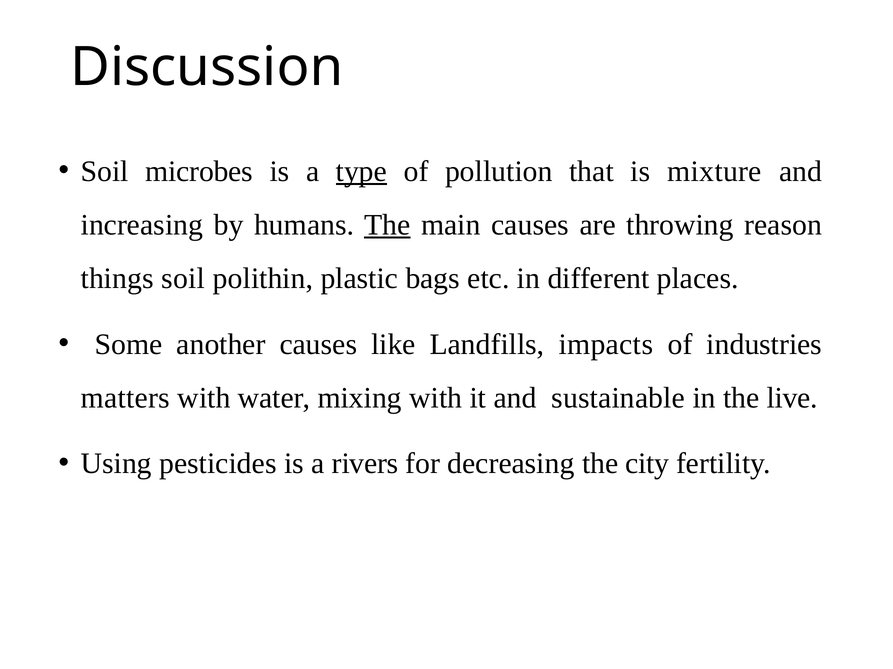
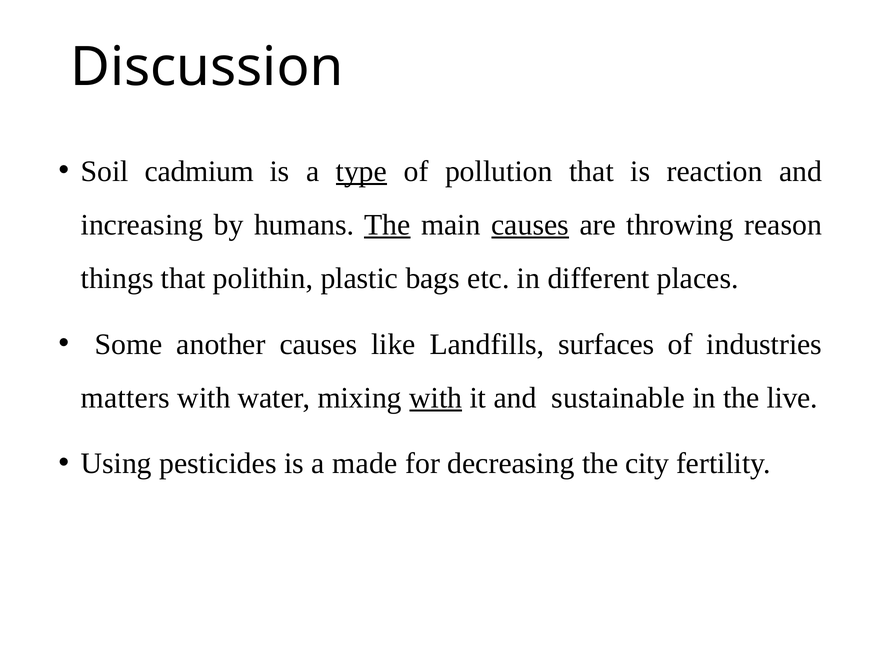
microbes: microbes -> cadmium (199, 171)
mixture: mixture -> reaction (715, 171)
causes underline: none -> present (530, 225)
things soil: soil -> that (183, 279)
impacts: impacts -> surfaces (606, 345)
with underline: none -> present (436, 398)
rivers: rivers -> made (365, 464)
